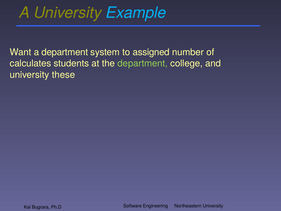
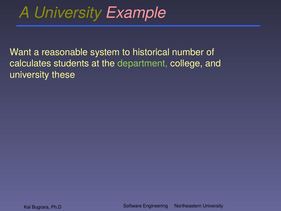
Example colour: light blue -> pink (136, 13)
a department: department -> reasonable (65, 52)
assigned: assigned -> historical (151, 52)
